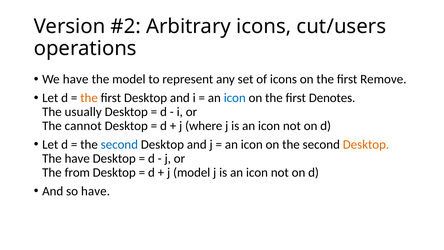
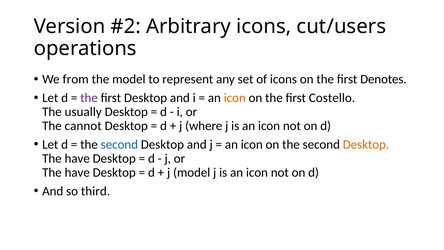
We have: have -> from (76, 79)
Remove: Remove -> Denotes (383, 79)
the colour: orange -> purple (89, 98)
icon colour: blue -> orange (235, 98)
Denotes: Denotes -> Costello (332, 98)
from: from -> have (77, 172)
so have: have -> third (96, 191)
